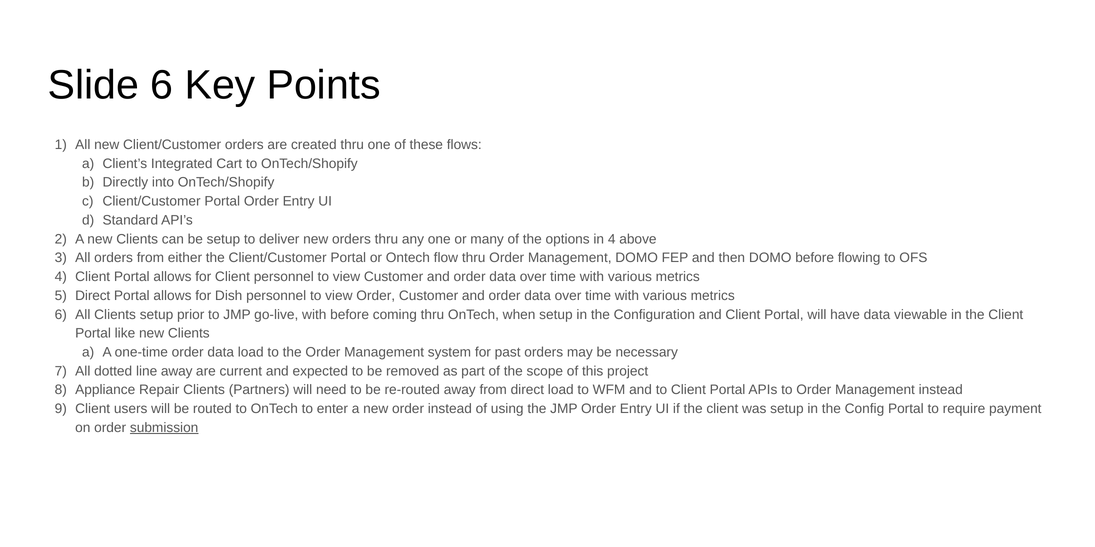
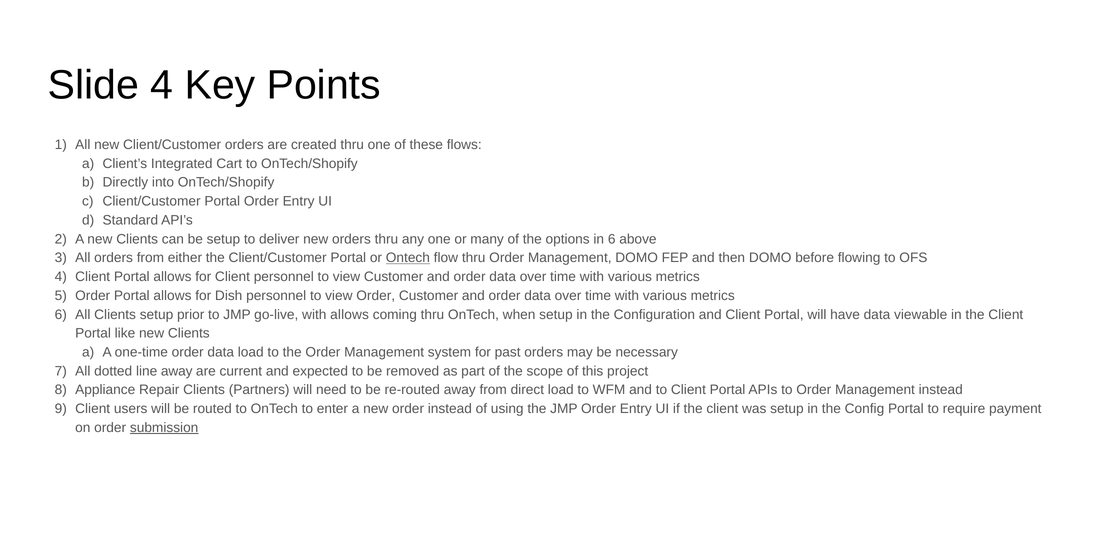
Slide 6: 6 -> 4 (162, 85)
in 4: 4 -> 6 (612, 239)
Ontech underline: none -> present (408, 258)
Direct: Direct -> Order (93, 296)
with before: before -> allows (350, 315)
